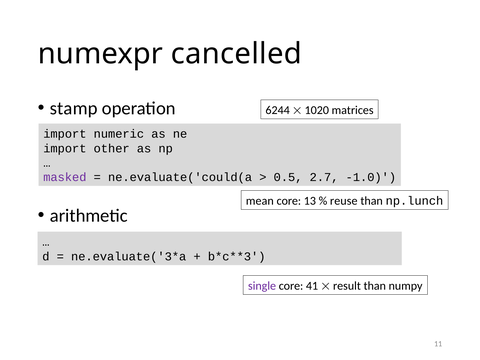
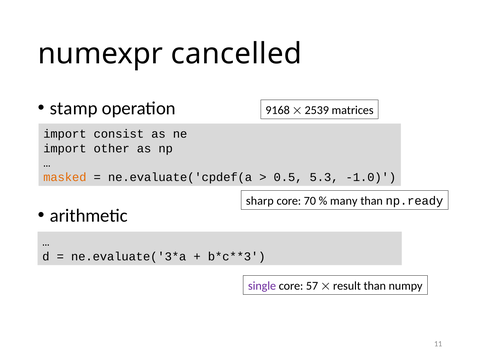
6244: 6244 -> 9168 (278, 110)
1020: 1020 -> 2539 (317, 110)
numeric: numeric -> consist (119, 134)
masked colour: purple -> orange (65, 177)
ne.evaluate('could(a: ne.evaluate('could(a -> ne.evaluate('cpdef(a (180, 177)
2.7: 2.7 -> 5.3 (324, 177)
mean: mean -> sharp (260, 201)
13: 13 -> 70 (310, 201)
reuse: reuse -> many (344, 201)
np.lunch: np.lunch -> np.ready (414, 201)
41: 41 -> 57 (312, 286)
